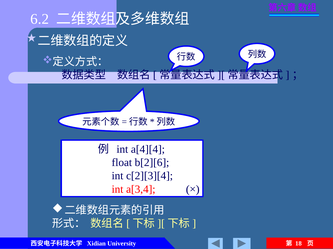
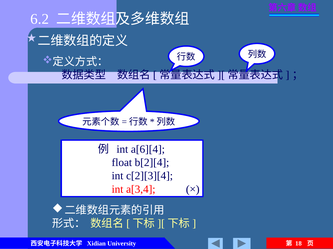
a[4][4: a[4][4 -> a[6][4 (148, 150)
b[2][6: b[2][6 -> b[2][4 (152, 163)
